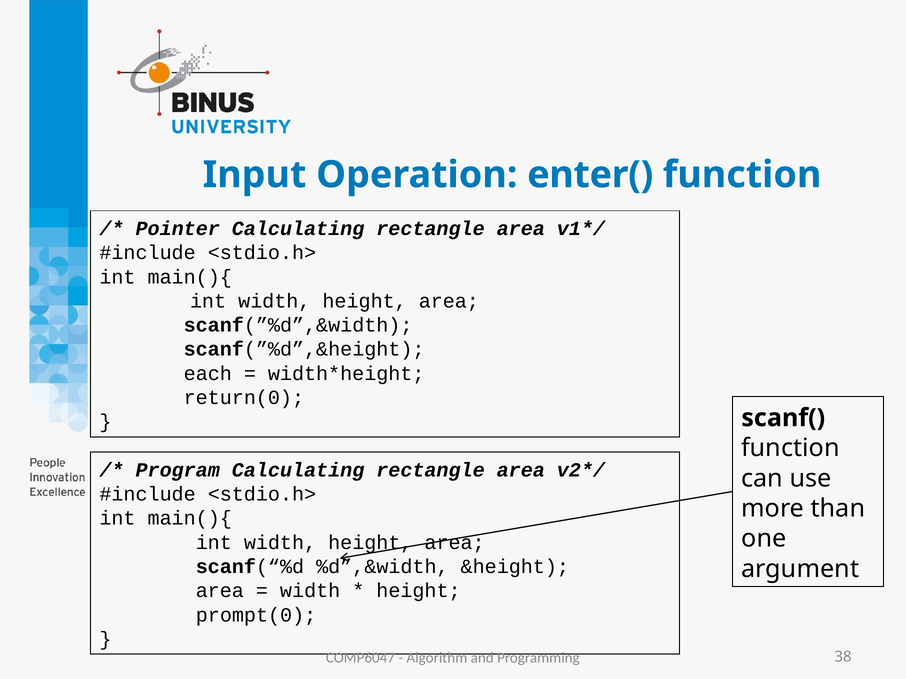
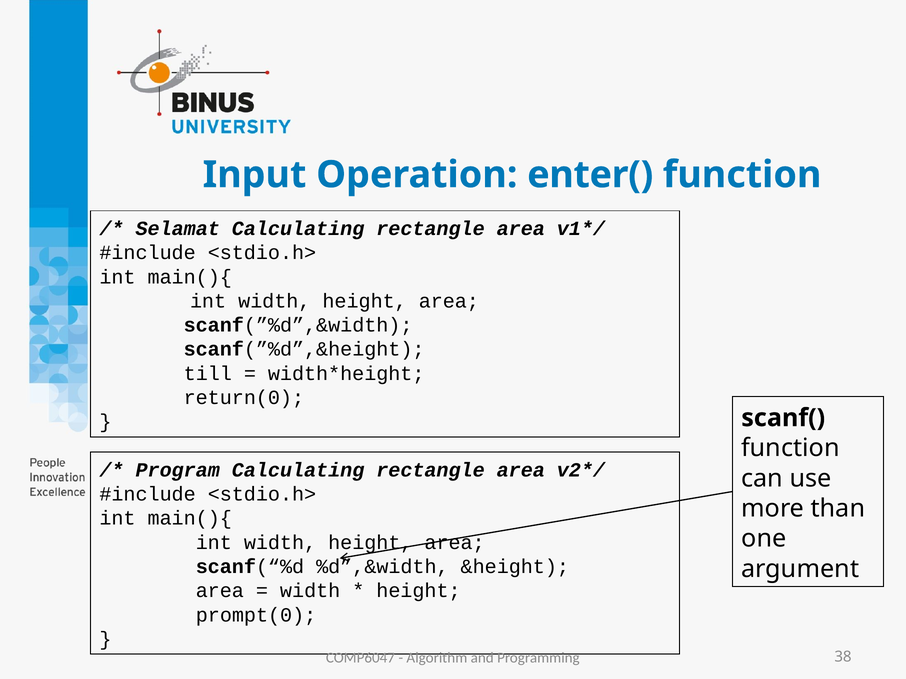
Pointer: Pointer -> Selamat (178, 229)
each: each -> till (208, 374)
